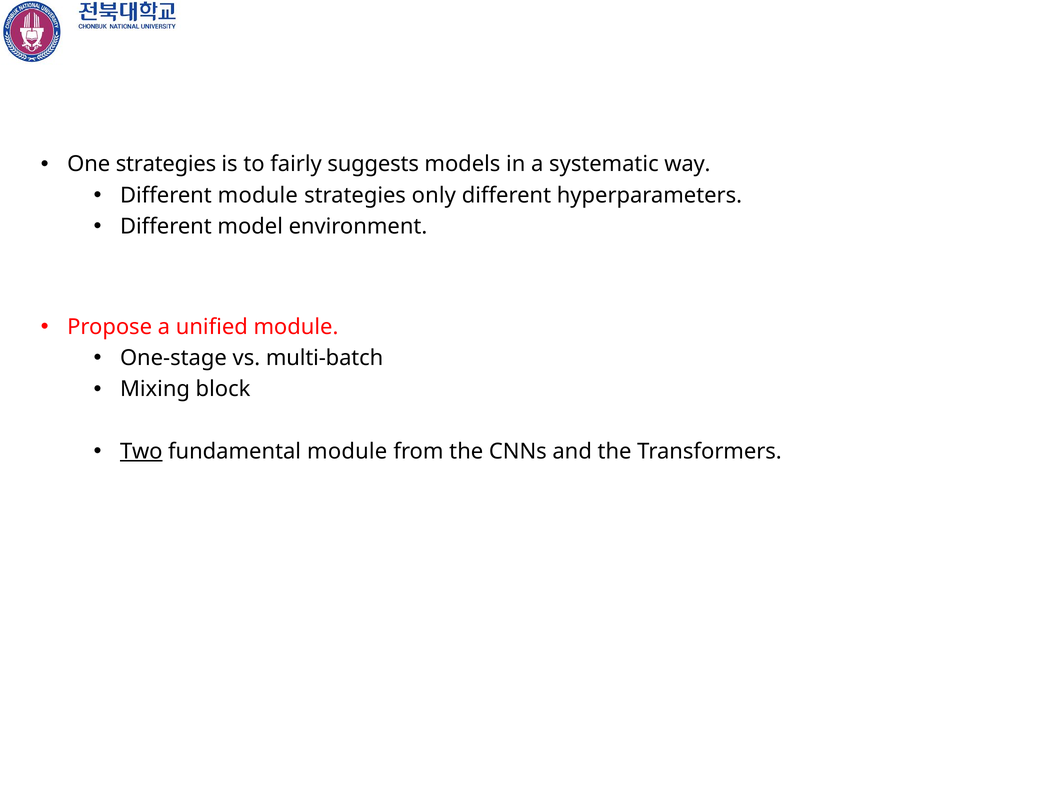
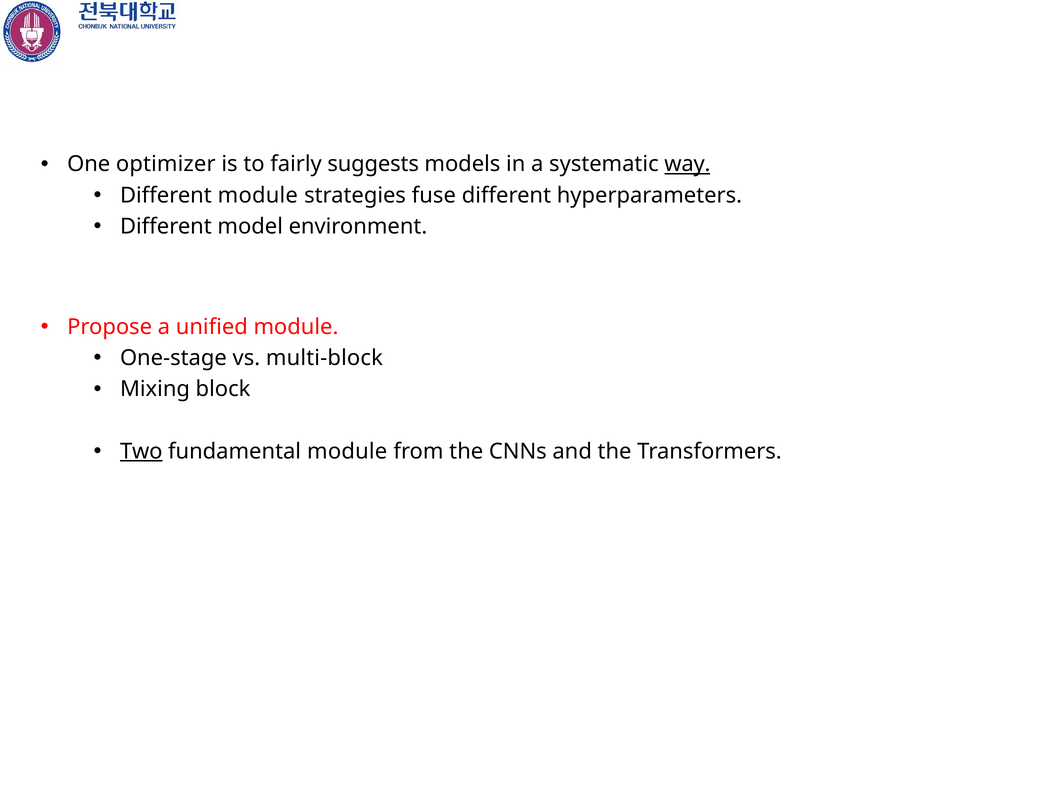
One strategies: strategies -> optimizer (166, 164)
way underline: none -> present (687, 164)
only: only -> fuse (434, 195)
multi-batch: multi-batch -> multi-block (324, 358)
